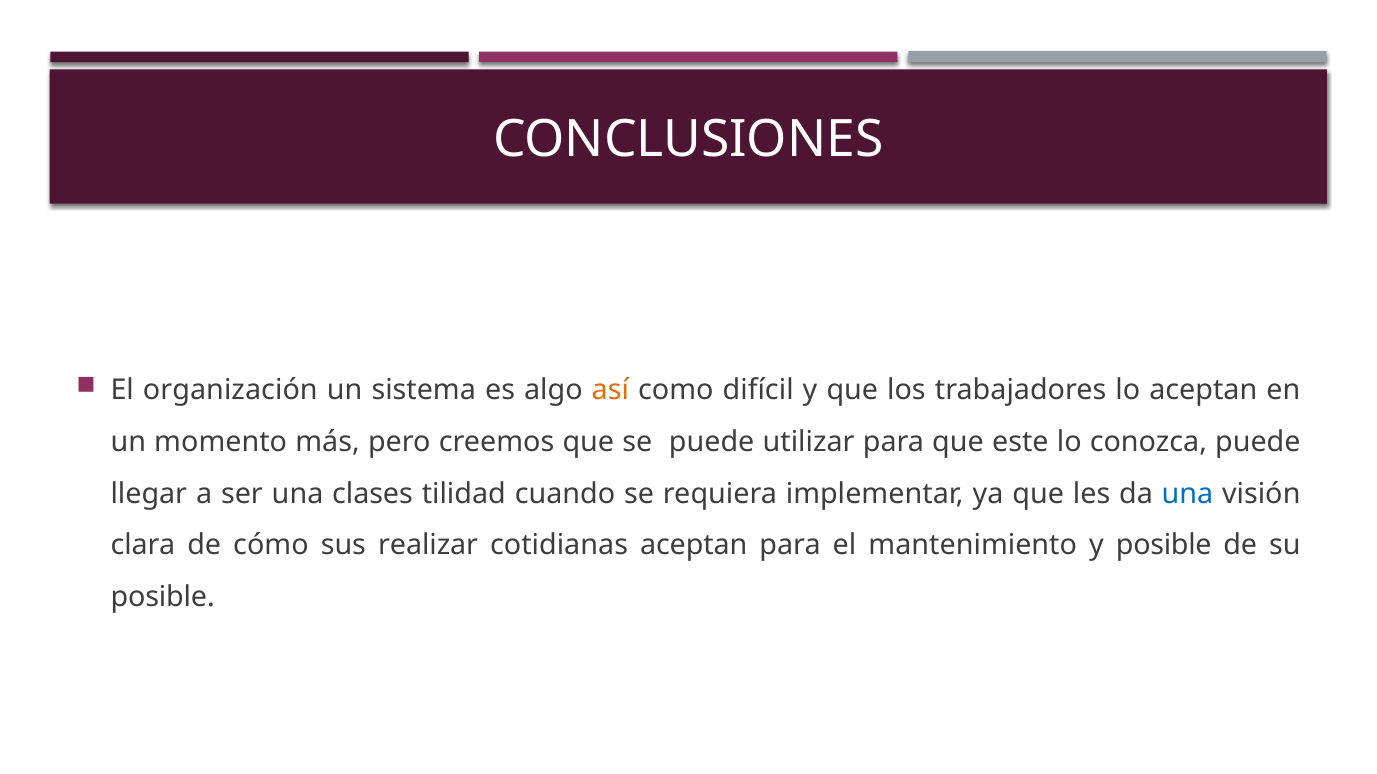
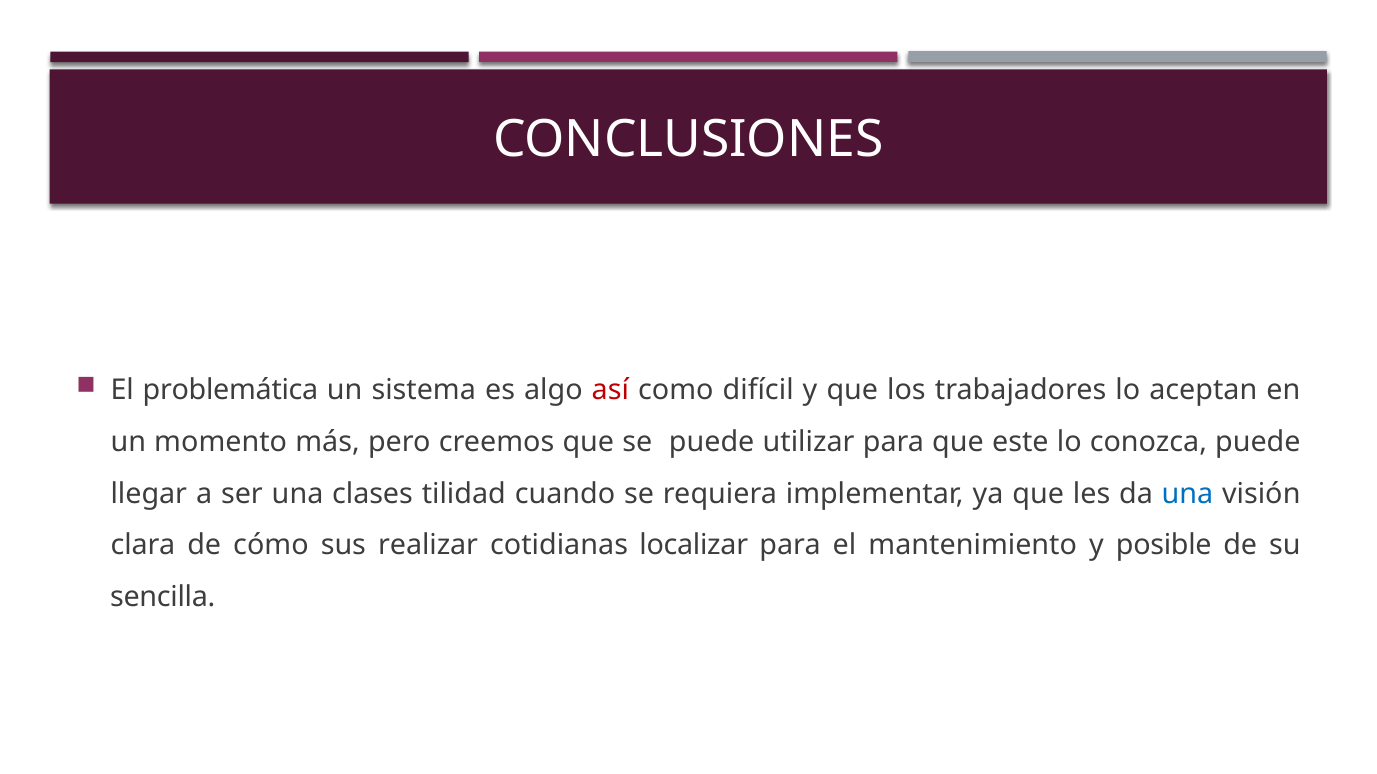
organización: organización -> problemática (231, 391)
así colour: orange -> red (610, 391)
cotidianas aceptan: aceptan -> localizar (694, 546)
posible: posible -> sencilla (163, 598)
